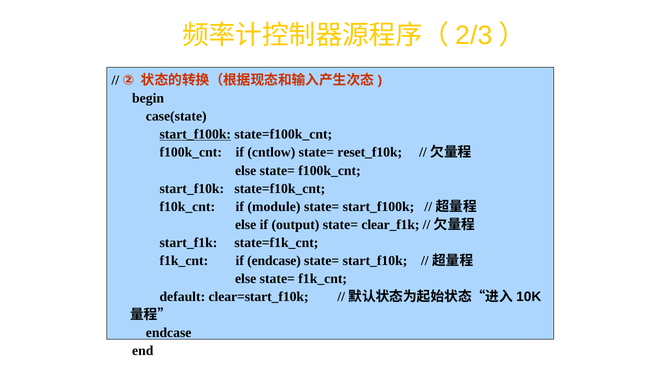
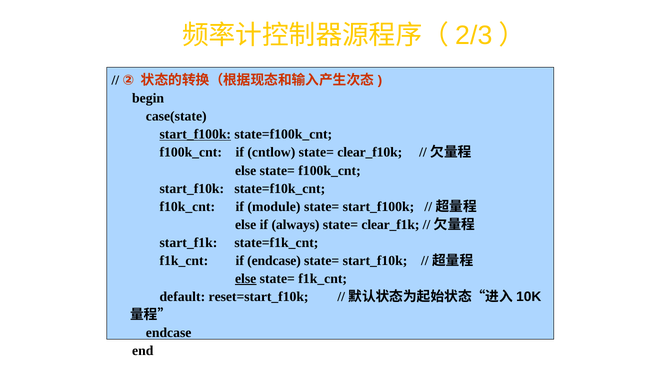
reset_f10k: reset_f10k -> clear_f10k (370, 153)
output: output -> always (296, 225)
else underline: none -> present (246, 279)
clear=start_f10k: clear=start_f10k -> reset=start_f10k (259, 297)
